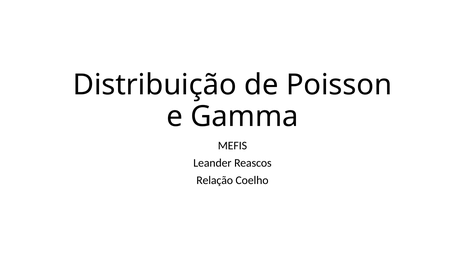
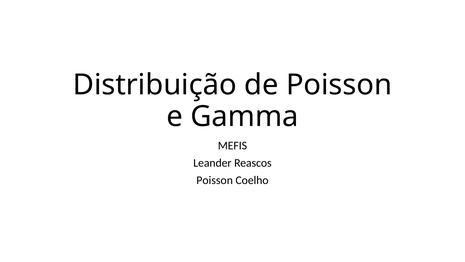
Relação: Relação -> Poisson (215, 180)
